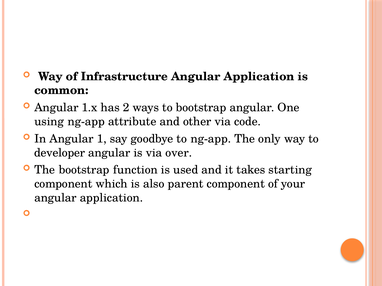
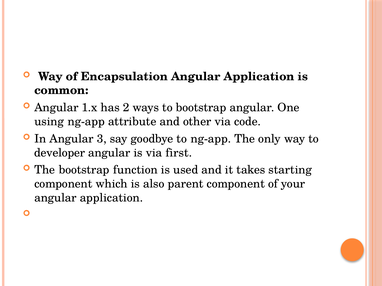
Infrastructure: Infrastructure -> Encapsulation (124, 77)
1: 1 -> 3 (102, 139)
over: over -> first (179, 153)
